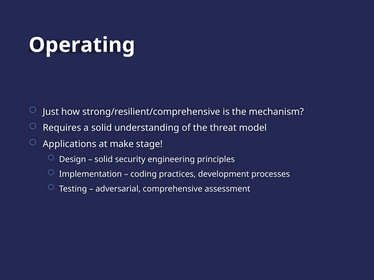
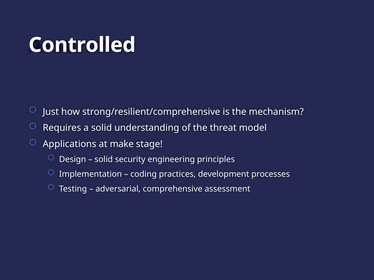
Operating: Operating -> Controlled (82, 45)
